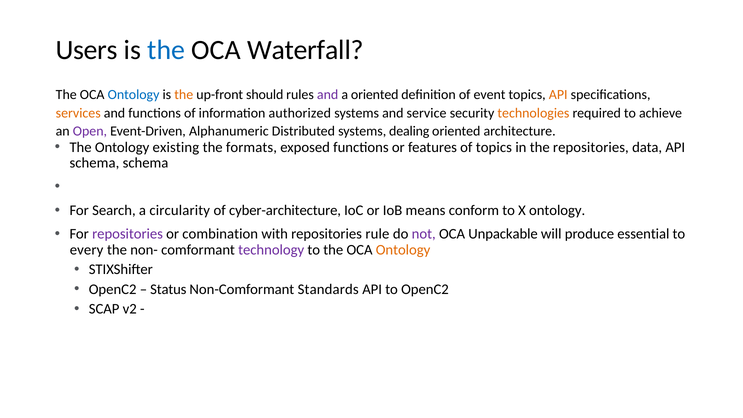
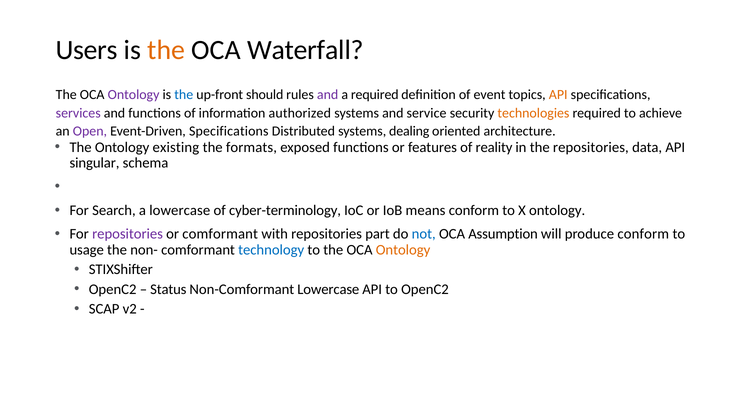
the colour: blue -> orange (166, 50)
Ontology colour: blue -> purple (134, 95)
the colour: orange -> blue (184, 95)
a oriented: oriented -> required (375, 95)
services colour: orange -> purple (78, 113)
Event-Driven Alphanumeric: Alphanumeric -> Specifications (229, 131)
of topics: topics -> reality (494, 147)
schema: schema -> singular (94, 163)
a circularity: circularity -> lowercase (180, 210)
cyber-architecture: cyber-architecture -> cyber-terminology (285, 210)
or combination: combination -> comformant (220, 234)
rule: rule -> part (378, 234)
not colour: purple -> blue (424, 234)
Unpackable: Unpackable -> Assumption (503, 234)
produce essential: essential -> conform (643, 234)
every: every -> usage (87, 250)
technology colour: purple -> blue (271, 250)
Non-Comformant Standards: Standards -> Lowercase (328, 289)
